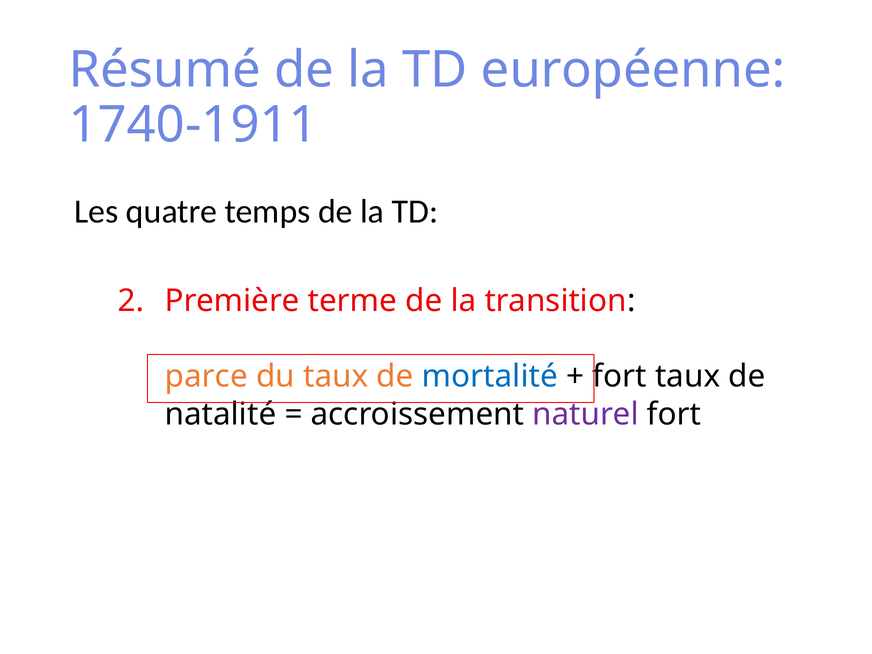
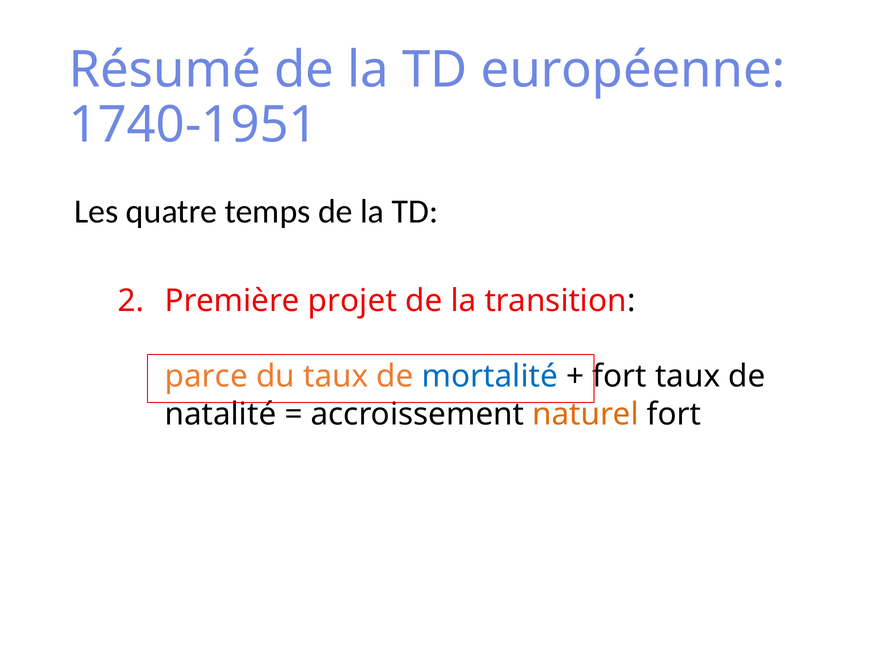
1740-1911: 1740-1911 -> 1740-1951 (193, 125)
terme: terme -> projet (352, 301)
naturel colour: purple -> orange (586, 414)
